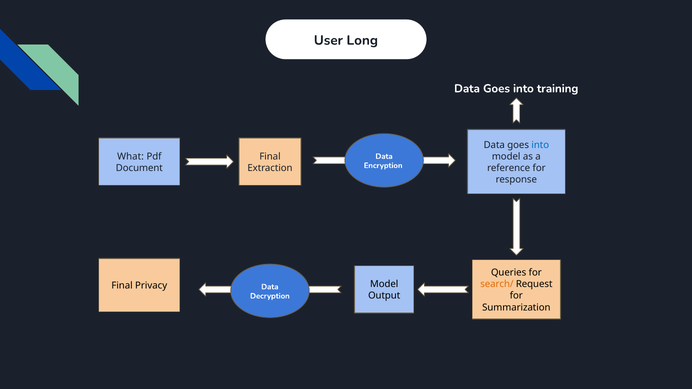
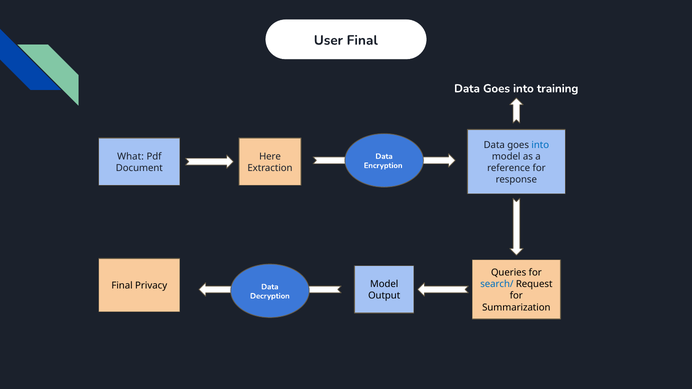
User Long: Long -> Final (362, 40)
Final: Final -> Here (270, 157)
search/ colour: orange -> blue (497, 284)
